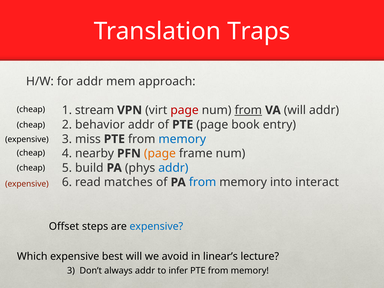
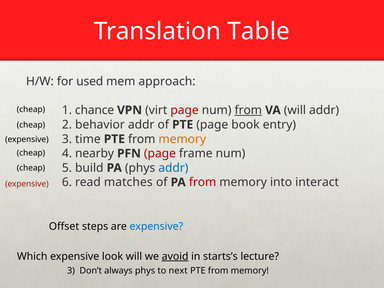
Traps: Traps -> Table (259, 31)
for addr: addr -> used (90, 81)
stream: stream -> chance (95, 110)
miss: miss -> time (88, 139)
memory colour: blue -> orange (182, 139)
page colour: orange -> red (160, 153)
from colour: blue -> red (203, 182)
best: best -> look (112, 256)
avoid underline: none -> present (175, 256)
linear’s: linear’s -> starts’s (220, 256)
always addr: addr -> phys (145, 271)
infer: infer -> next (178, 271)
